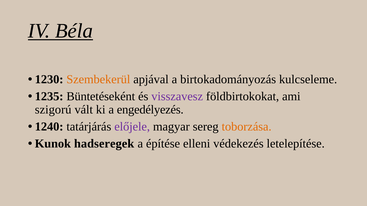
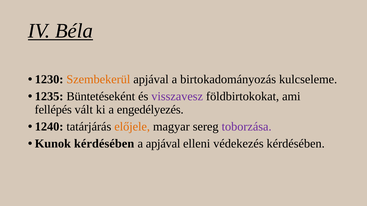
szigorú: szigorú -> fellépés (53, 110)
előjele colour: purple -> orange (132, 127)
toborzása colour: orange -> purple (247, 127)
Kunok hadseregek: hadseregek -> kérdésében (104, 144)
a építése: építése -> apjával (163, 144)
védekezés letelepítése: letelepítése -> kérdésében (296, 144)
